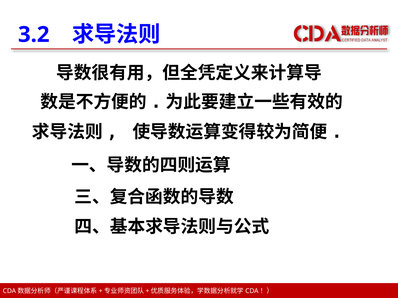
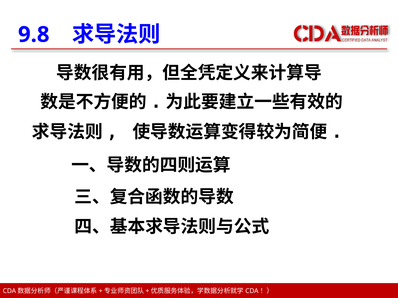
3.2: 3.2 -> 9.8 (34, 35)
